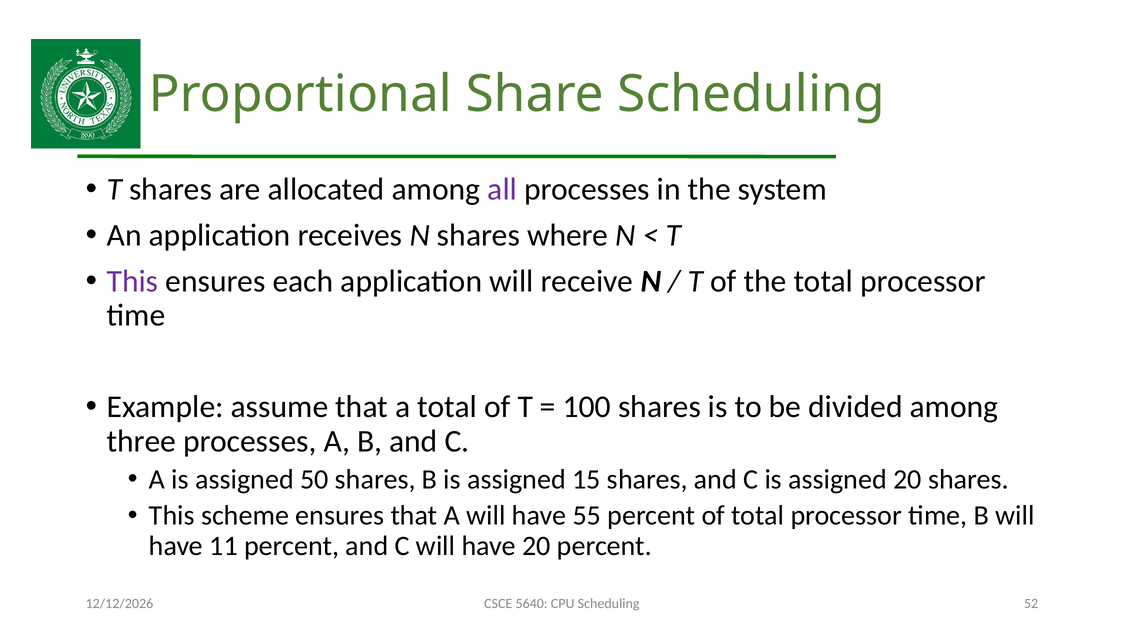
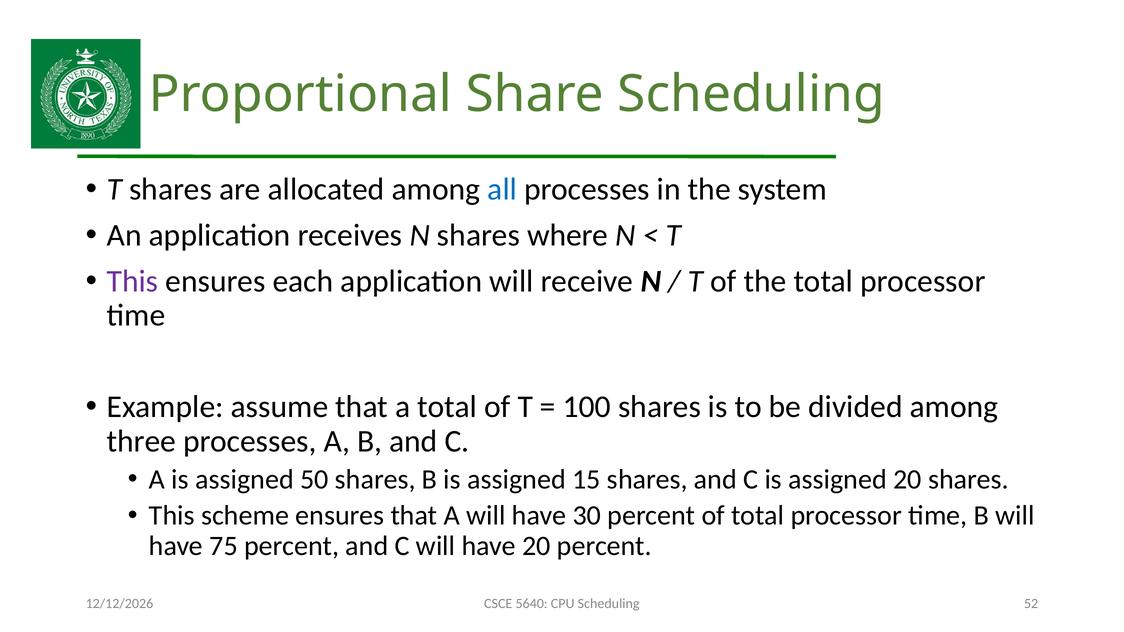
all colour: purple -> blue (502, 189)
55: 55 -> 30 (587, 516)
11: 11 -> 75 (224, 546)
